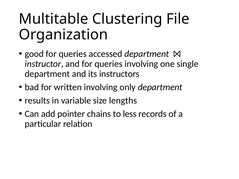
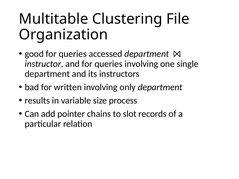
lengths: lengths -> process (123, 101)
less: less -> slot (130, 114)
